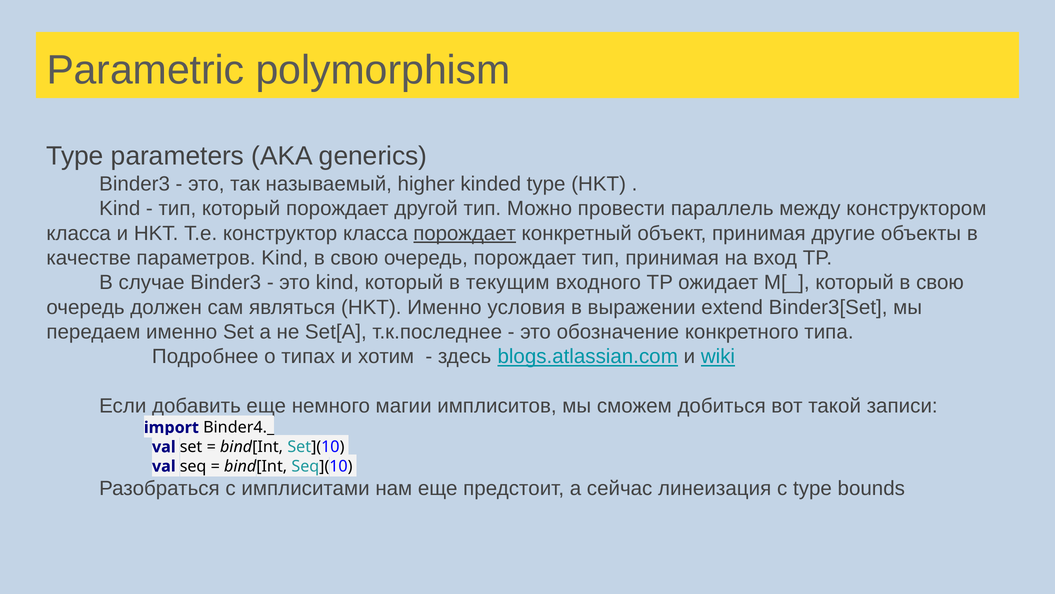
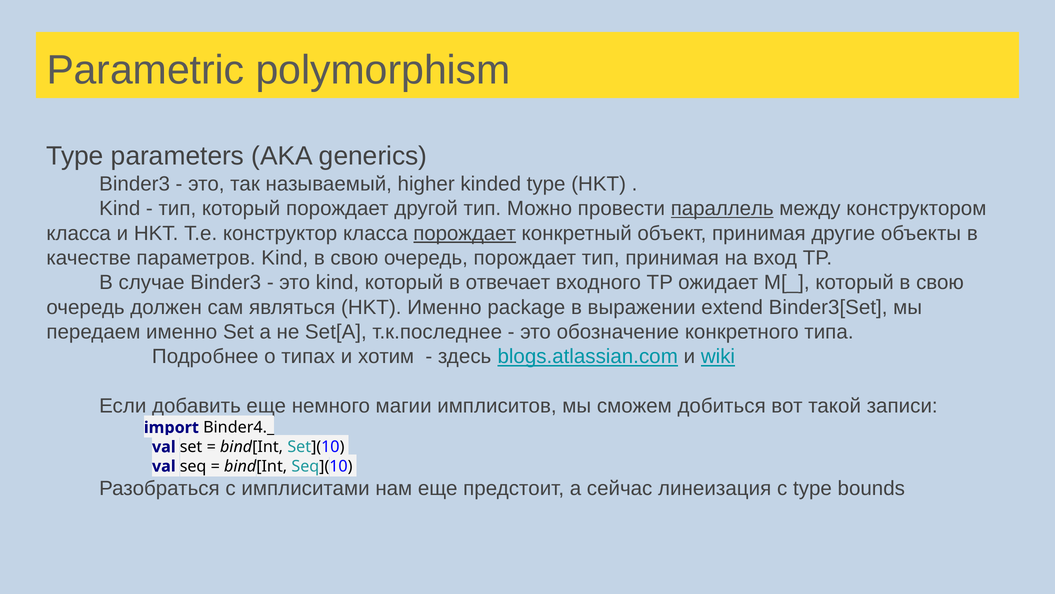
параллель underline: none -> present (722, 208)
текущим: текущим -> отвечает (508, 282)
условия: условия -> package (526, 307)
